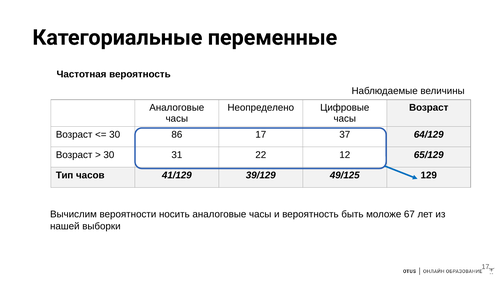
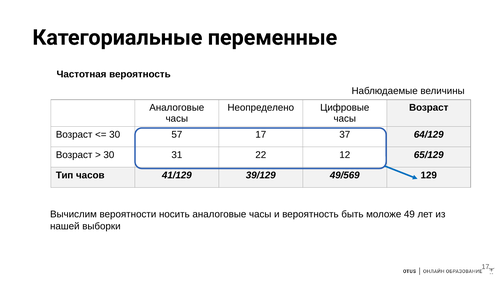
86: 86 -> 57 (177, 135)
49/125: 49/125 -> 49/569 (345, 175)
67: 67 -> 49 (409, 214)
